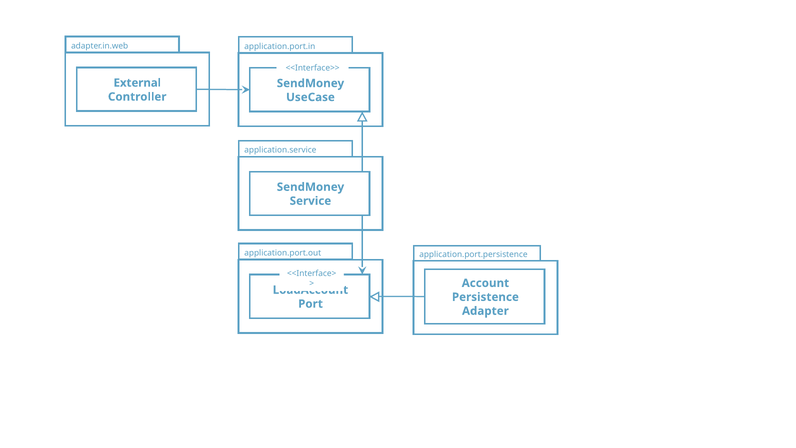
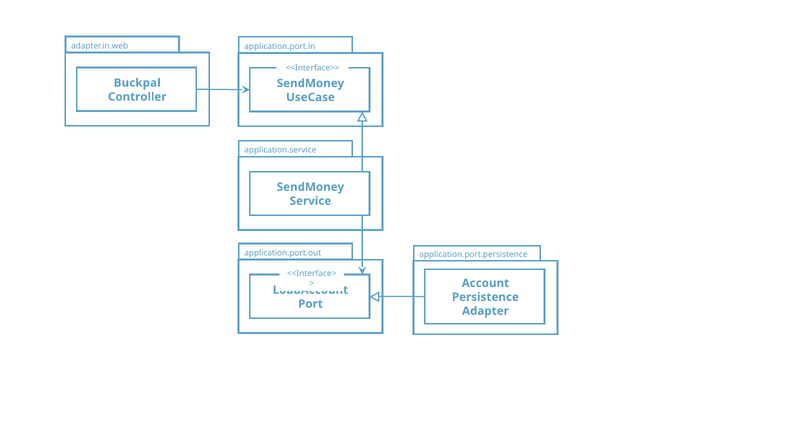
External: External -> Buckpal (137, 83)
